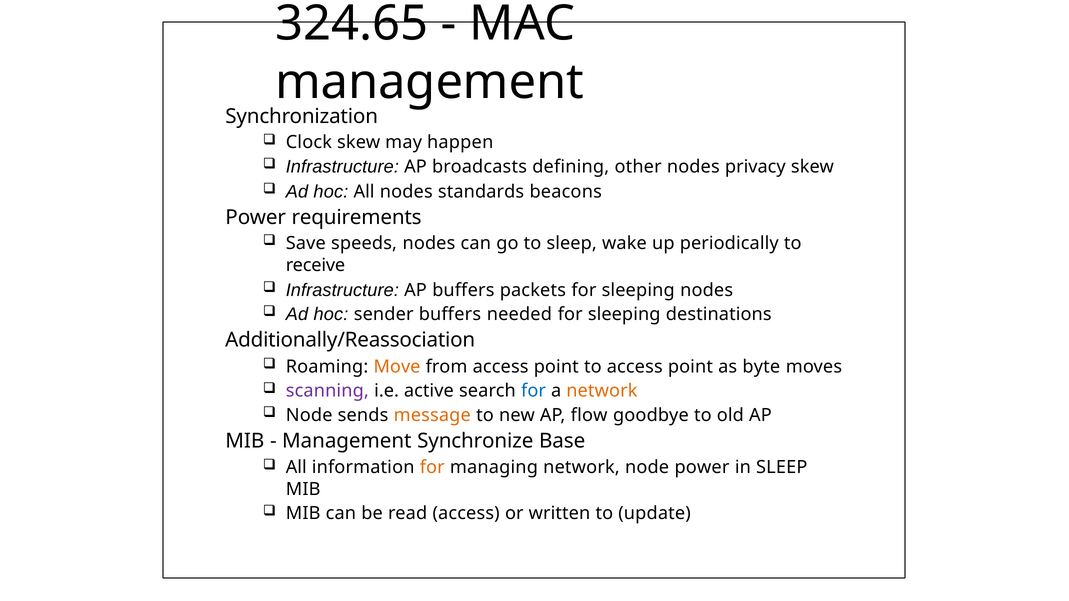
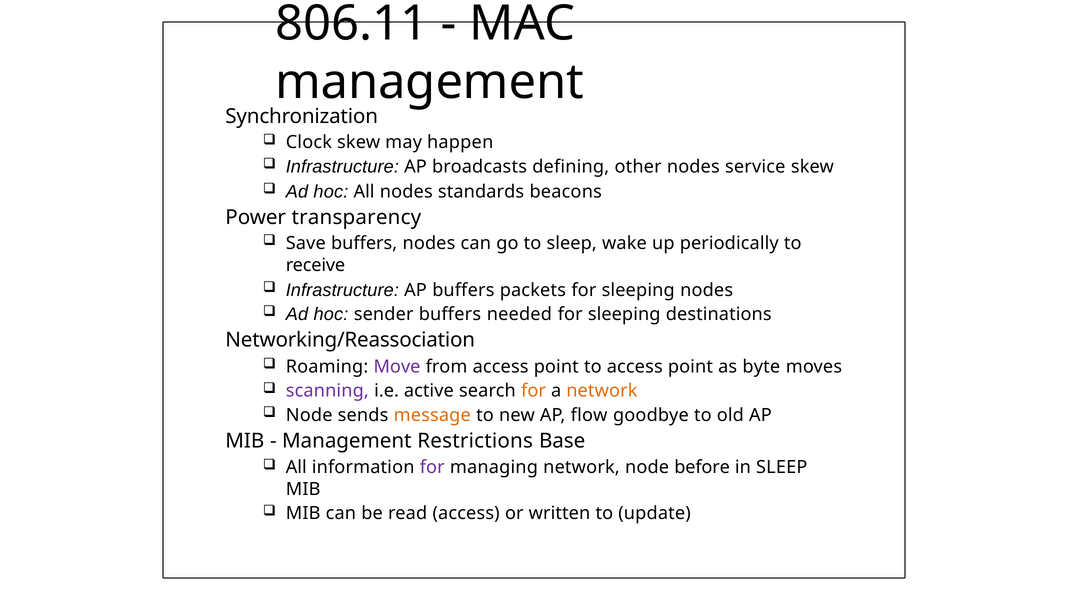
324.65: 324.65 -> 806.11 (352, 23)
privacy: privacy -> service (755, 167)
requirements: requirements -> transparency (356, 218)
Save speeds: speeds -> buffers (364, 243)
Additionally/Reassociation: Additionally/Reassociation -> Networking/Reassociation (350, 340)
Move colour: orange -> purple (397, 367)
for colour: blue -> orange (534, 391)
Synchronize: Synchronize -> Restrictions (475, 441)
for colour: orange -> purple (432, 468)
node power: power -> before (702, 468)
